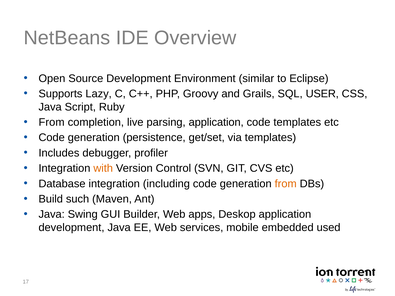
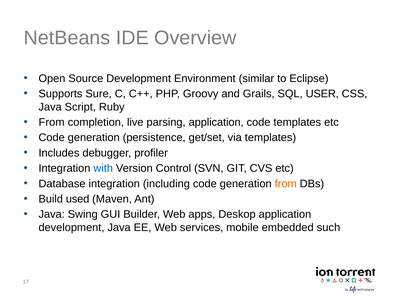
Lazy: Lazy -> Sure (99, 94)
with colour: orange -> blue (103, 168)
such: such -> used (78, 199)
used: used -> such (329, 228)
